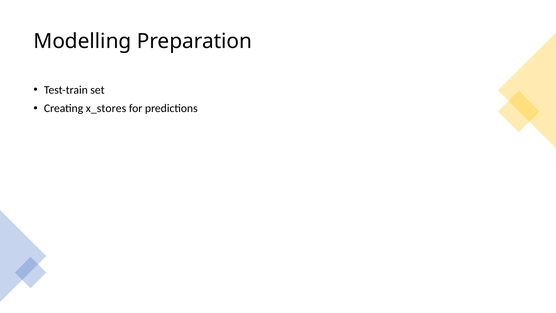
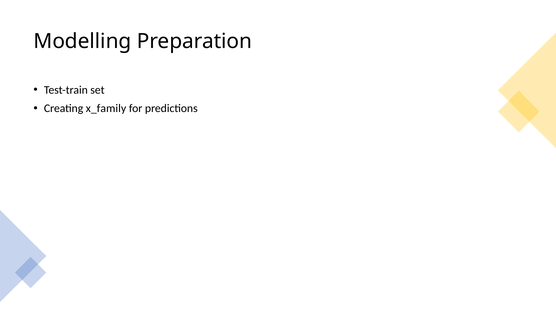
x_stores: x_stores -> x_family (106, 108)
